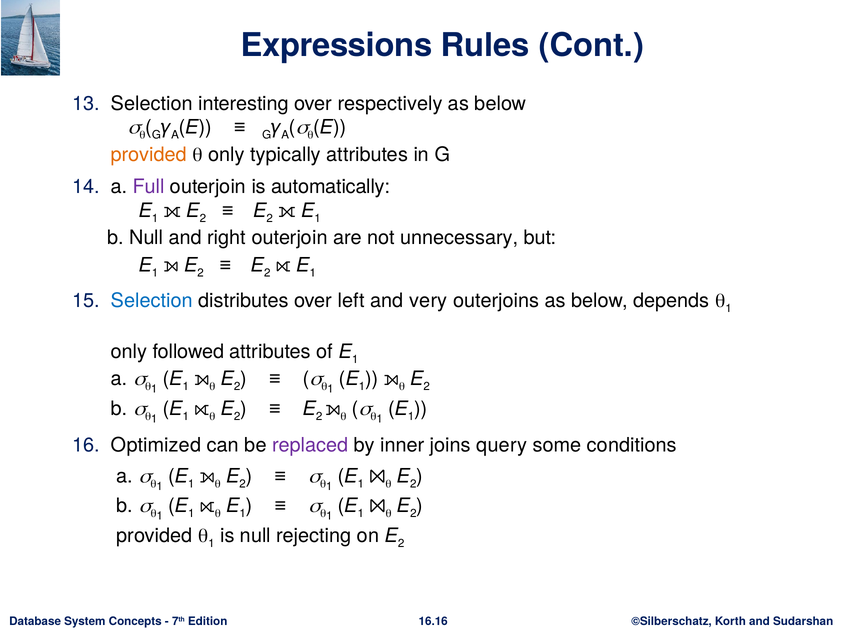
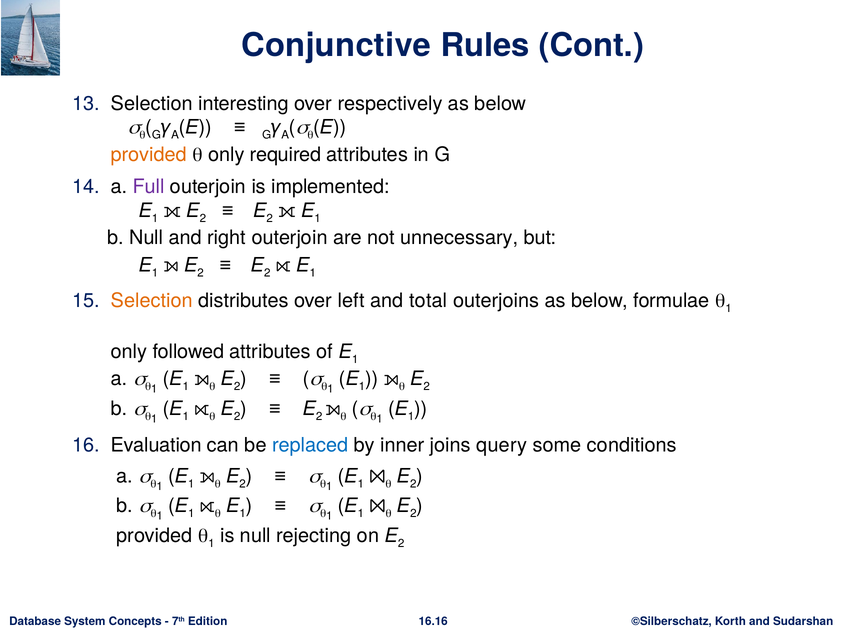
Expressions: Expressions -> Conjunctive (336, 45)
typically: typically -> required (286, 154)
automatically: automatically -> implemented (331, 187)
Selection colour: blue -> orange (152, 300)
very: very -> total (428, 300)
depends: depends -> formulae (671, 300)
Optimized: Optimized -> Evaluation (156, 445)
replaced colour: purple -> blue (310, 445)
